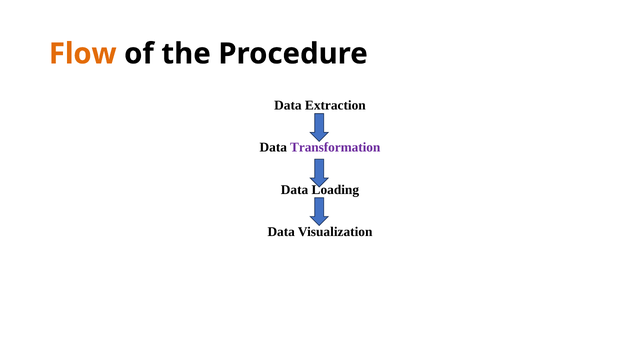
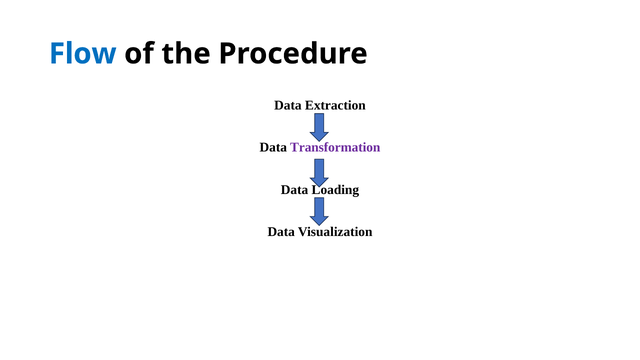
Flow colour: orange -> blue (83, 54)
